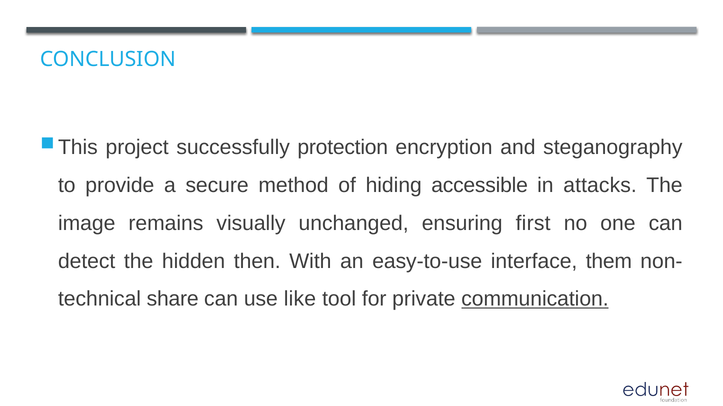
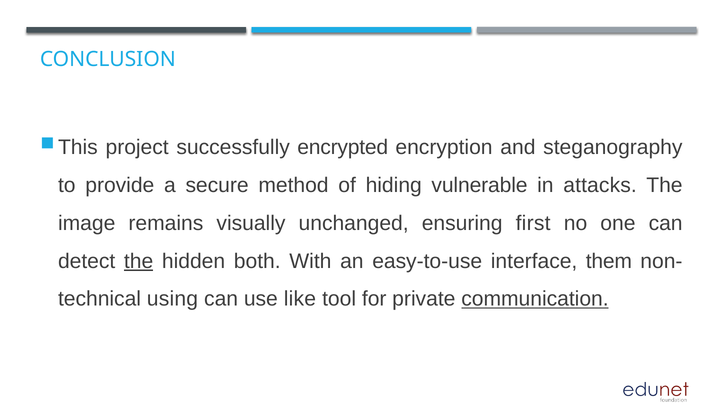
protection: protection -> encrypted (343, 148)
accessible: accessible -> vulnerable (480, 186)
the underline: none -> present (139, 262)
then: then -> both (257, 262)
share: share -> using (172, 300)
